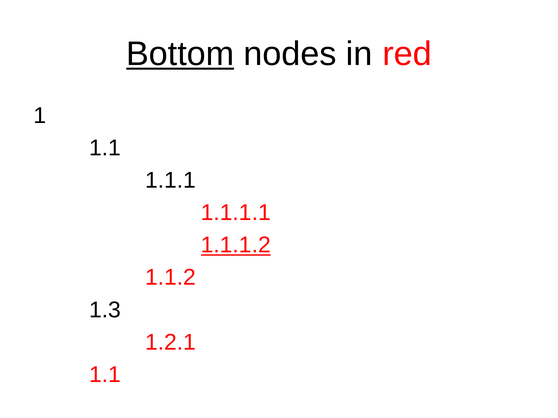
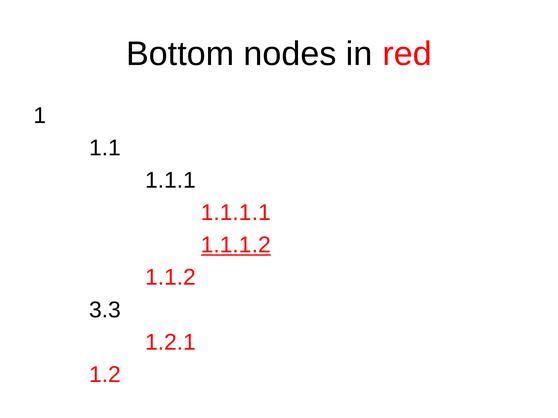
Bottom underline: present -> none (180, 54)
1.3: 1.3 -> 3.3 (105, 310)
1.1: 1.1 -> 1.2 (105, 375)
